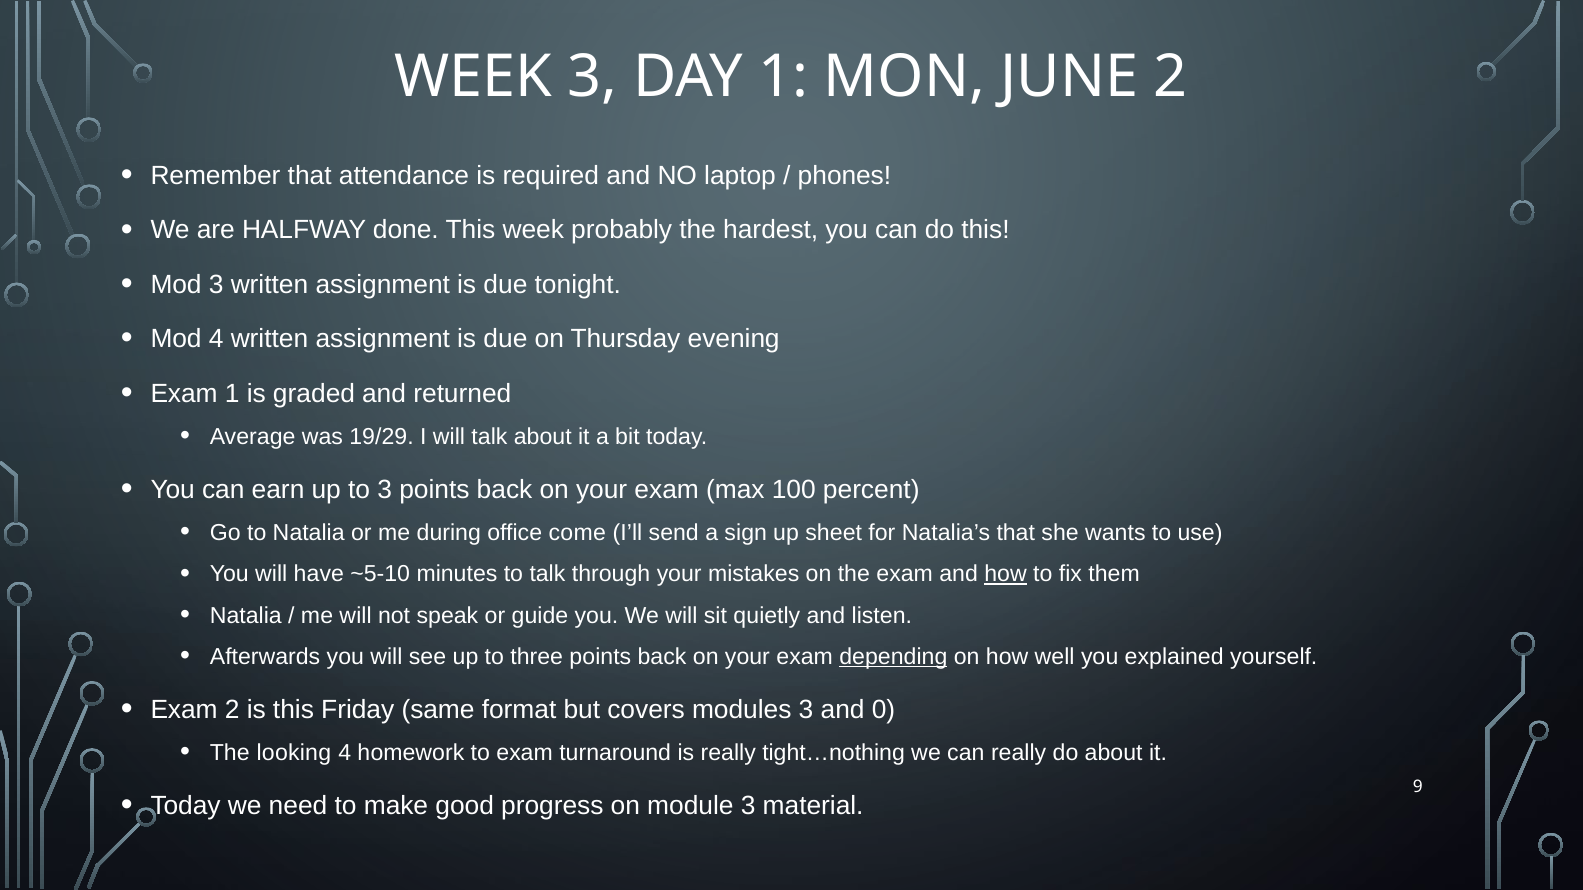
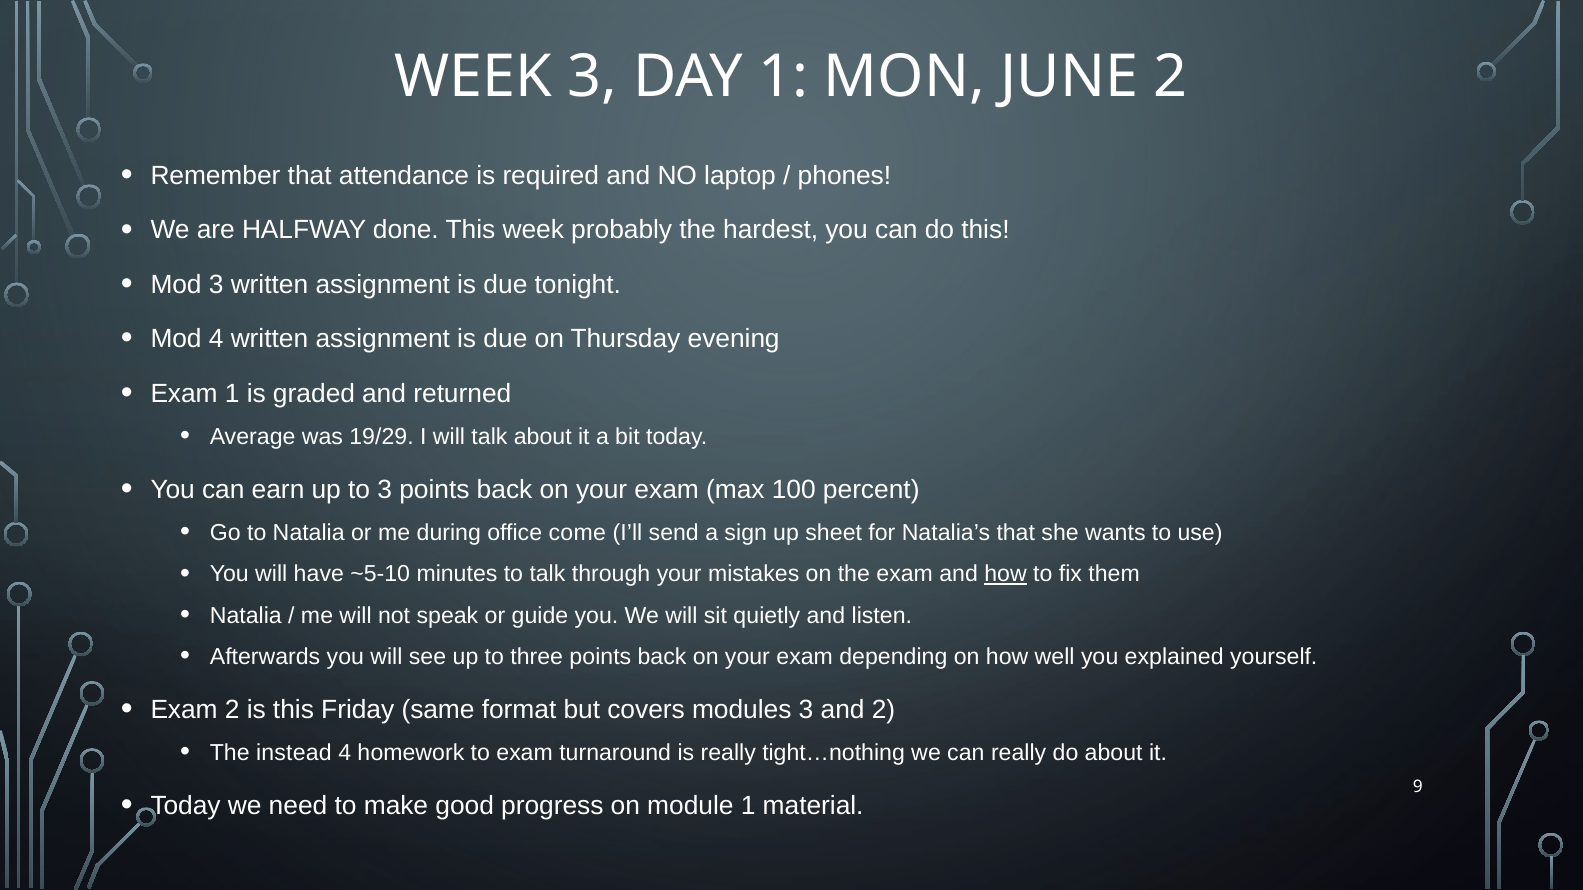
depending underline: present -> none (893, 657)
and 0: 0 -> 2 (884, 710)
looking: looking -> instead (294, 753)
module 3: 3 -> 1 (748, 806)
